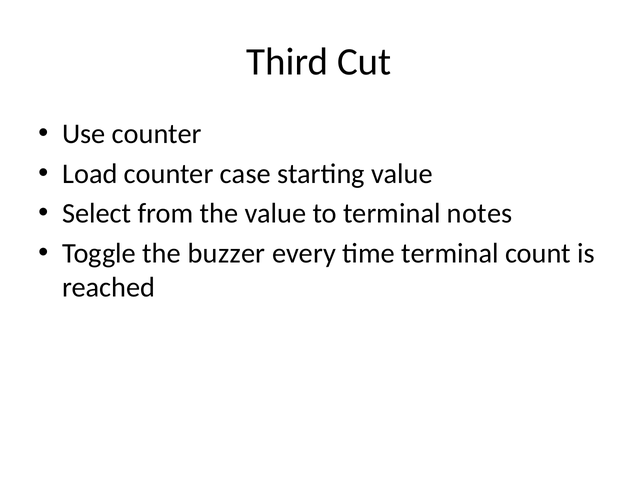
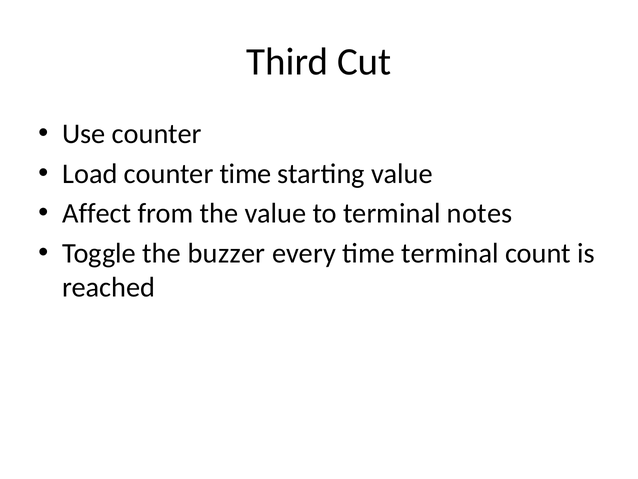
counter case: case -> time (246, 174)
Select: Select -> Affect (97, 213)
